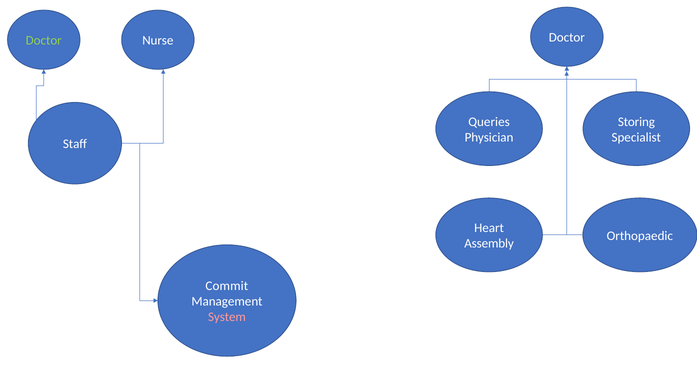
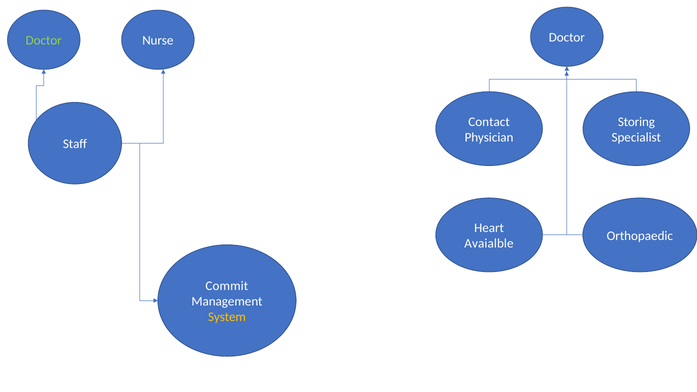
Queries: Queries -> Contact (489, 122)
Assembly: Assembly -> Avaialble (489, 244)
System colour: pink -> yellow (227, 317)
